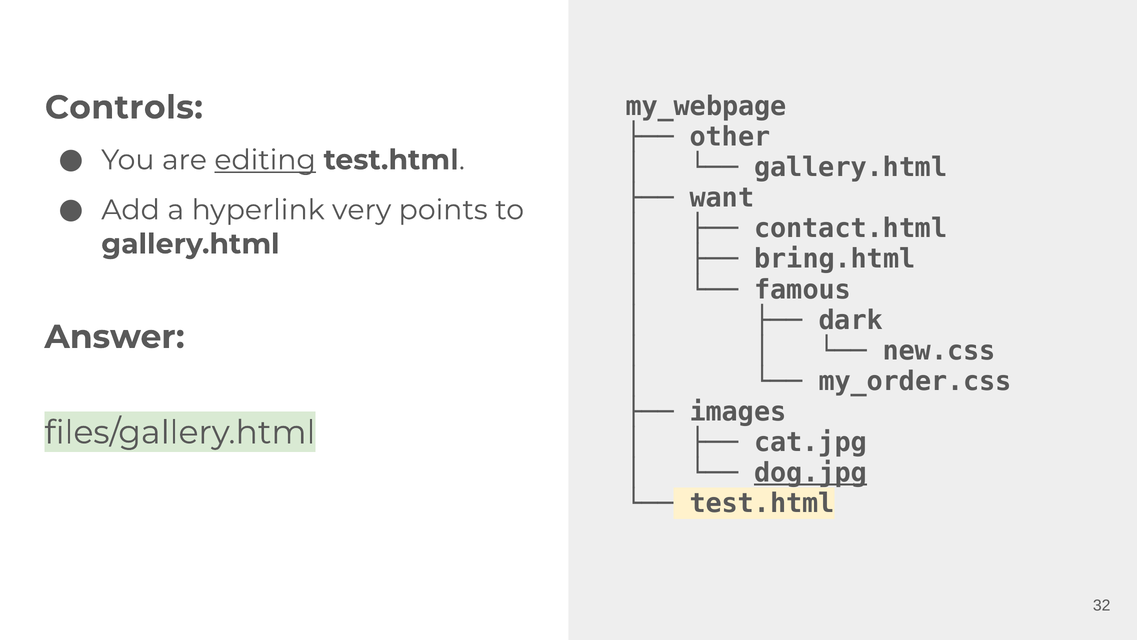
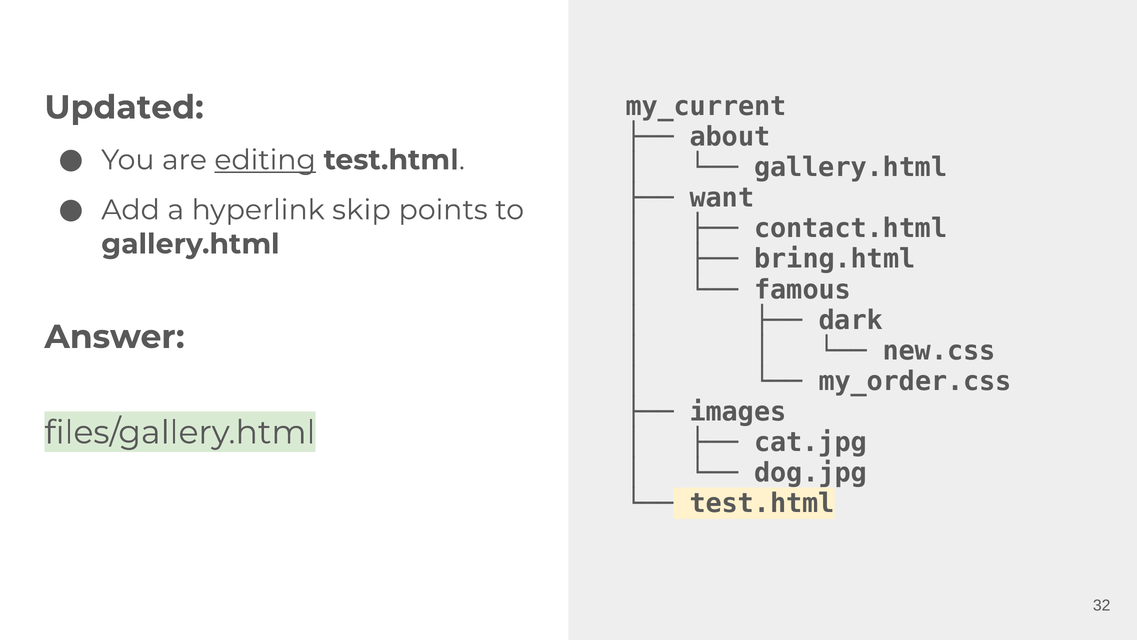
my_webpage: my_webpage -> my_current (706, 106)
Controls: Controls -> Updated (124, 107)
other: other -> about (730, 137)
very: very -> skip (361, 210)
dog.jpg underline: present -> none (811, 473)
